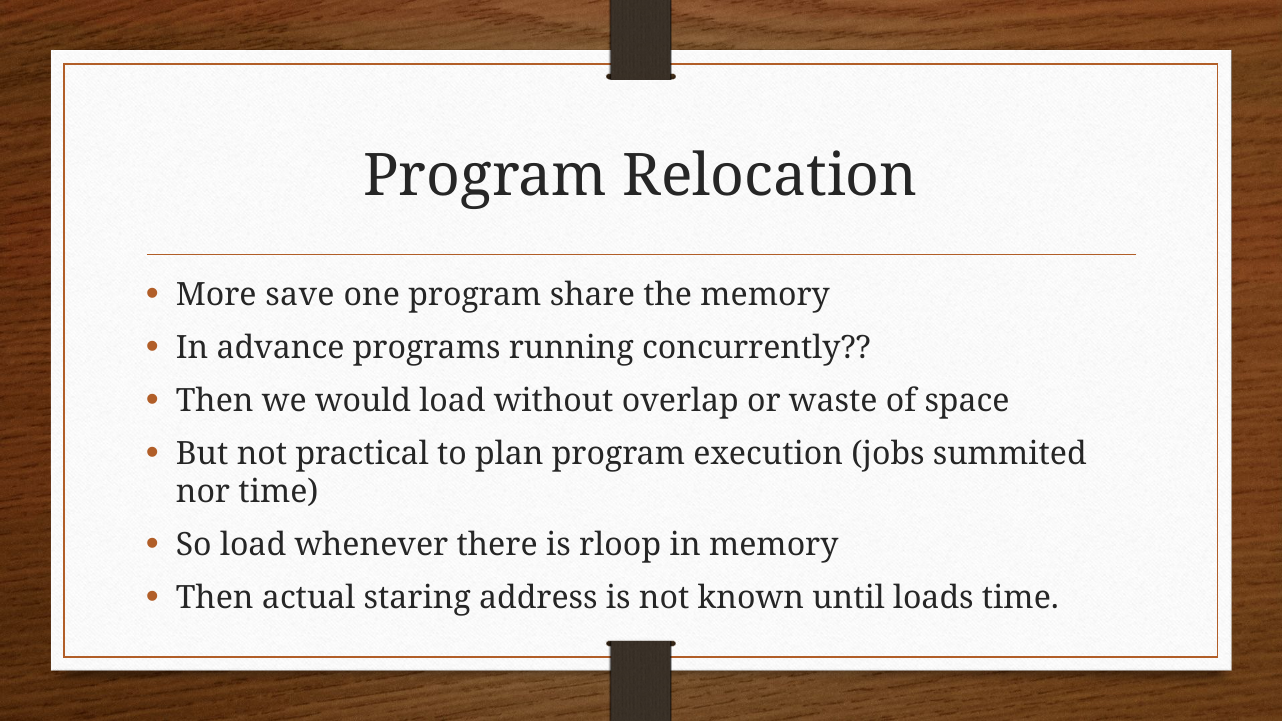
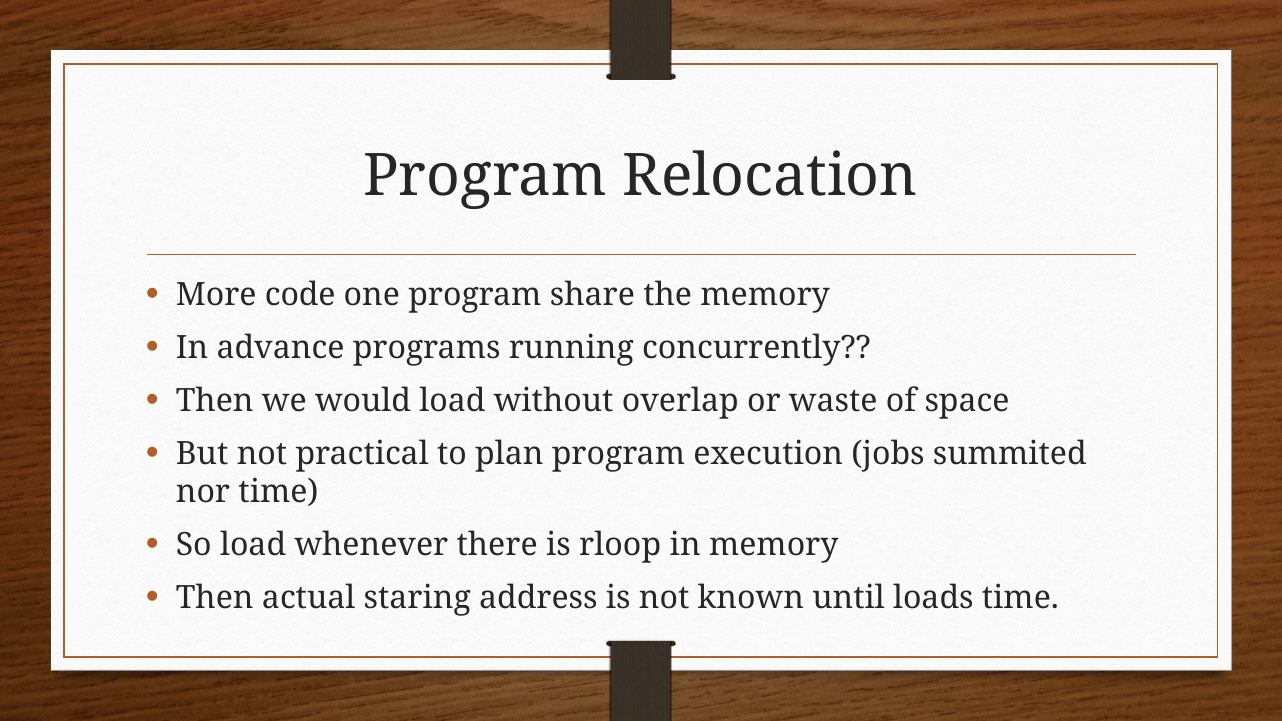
save: save -> code (300, 295)
